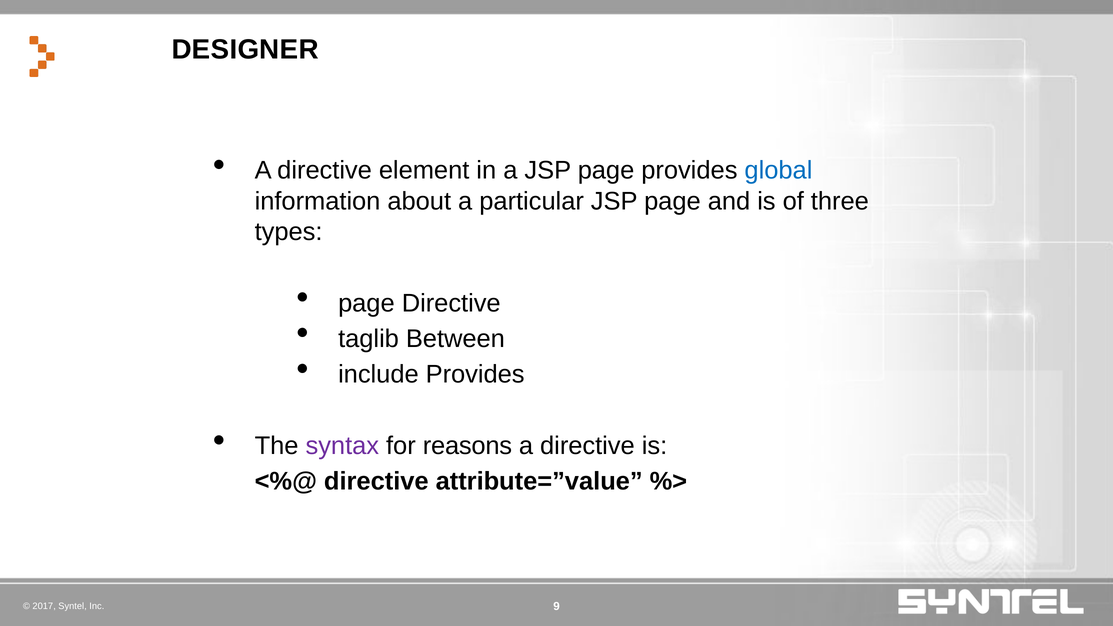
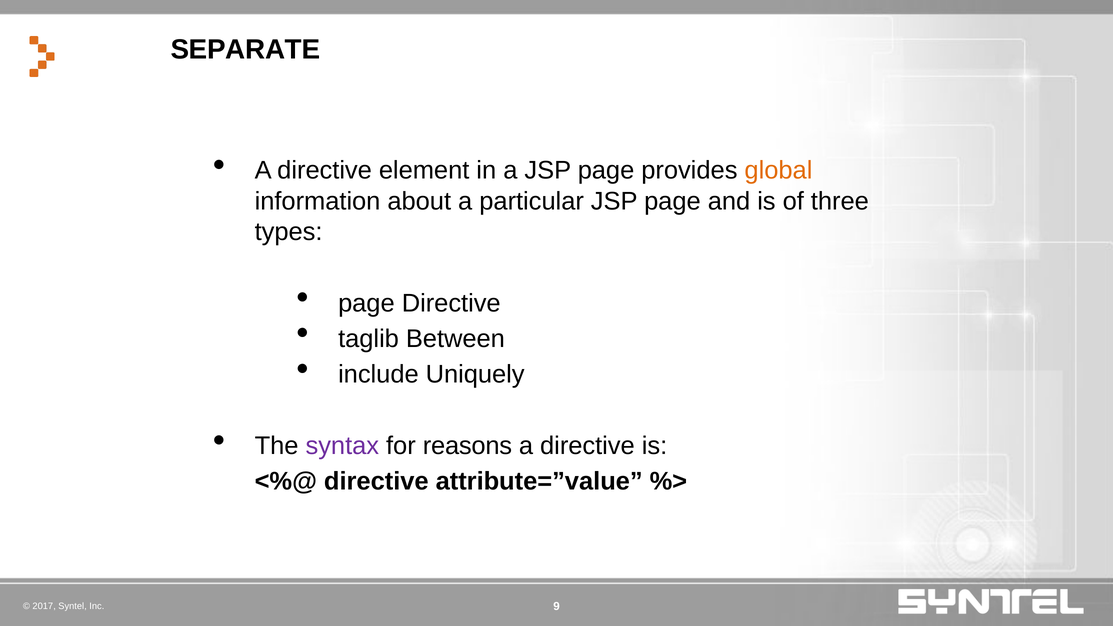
DESIGNER: DESIGNER -> SEPARATE (245, 50)
global colour: blue -> orange (778, 171)
include Provides: Provides -> Uniquely (475, 375)
